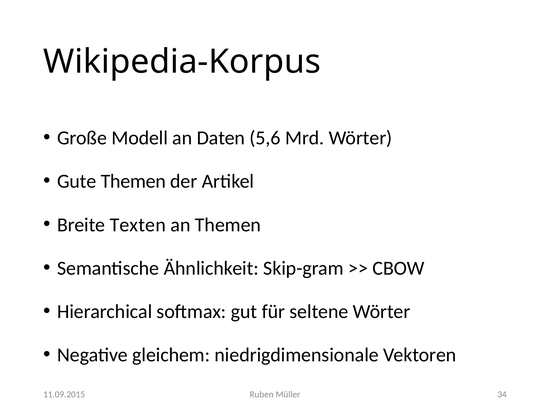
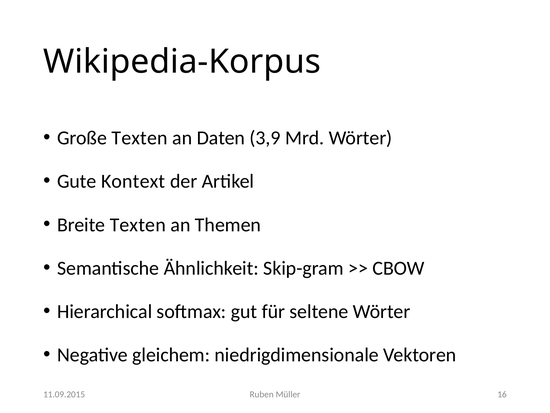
Große Modell: Modell -> Texten (140, 138)
5,6: 5,6 -> 3,9 (265, 138)
Gute Themen: Themen -> Kontext (133, 181)
34: 34 -> 16 (502, 394)
